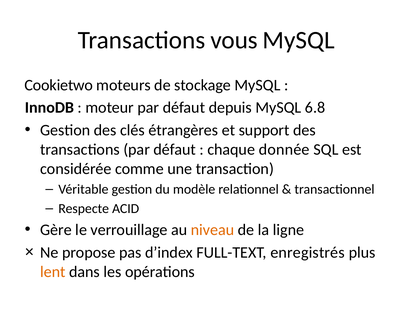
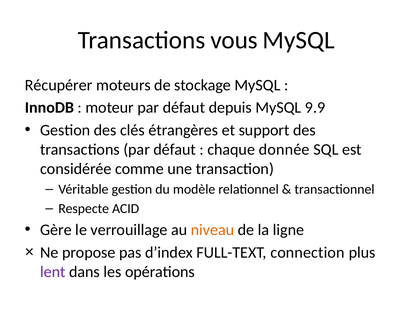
Cookietwo: Cookietwo -> Récupérer (59, 85)
6.8: 6.8 -> 9.9 (315, 108)
enregistrés: enregistrés -> connection (308, 252)
lent colour: orange -> purple (53, 272)
